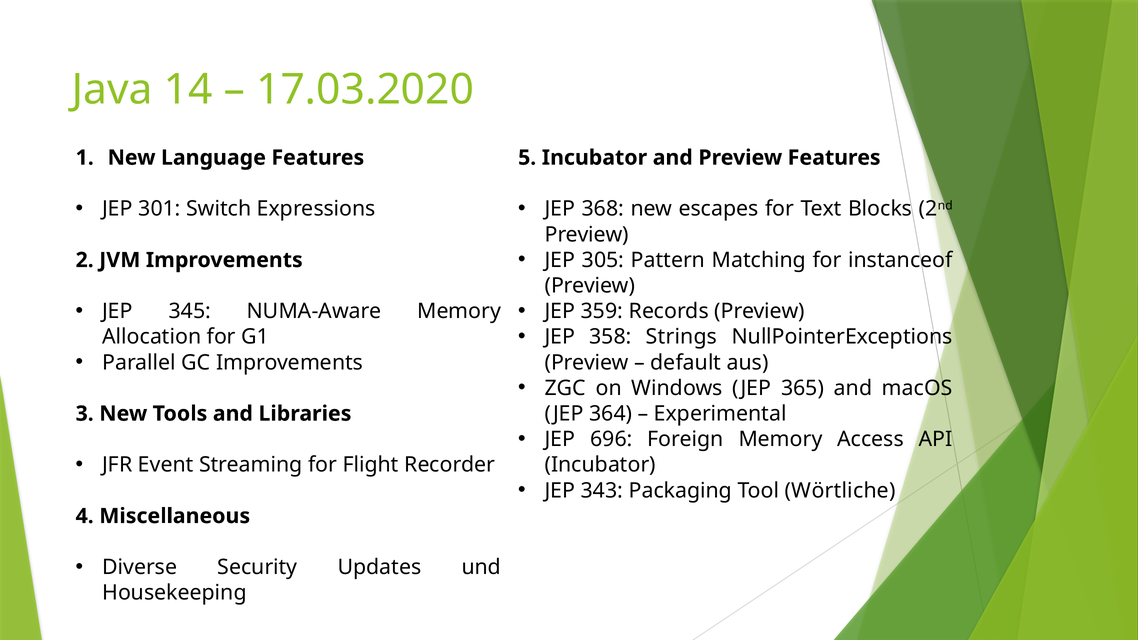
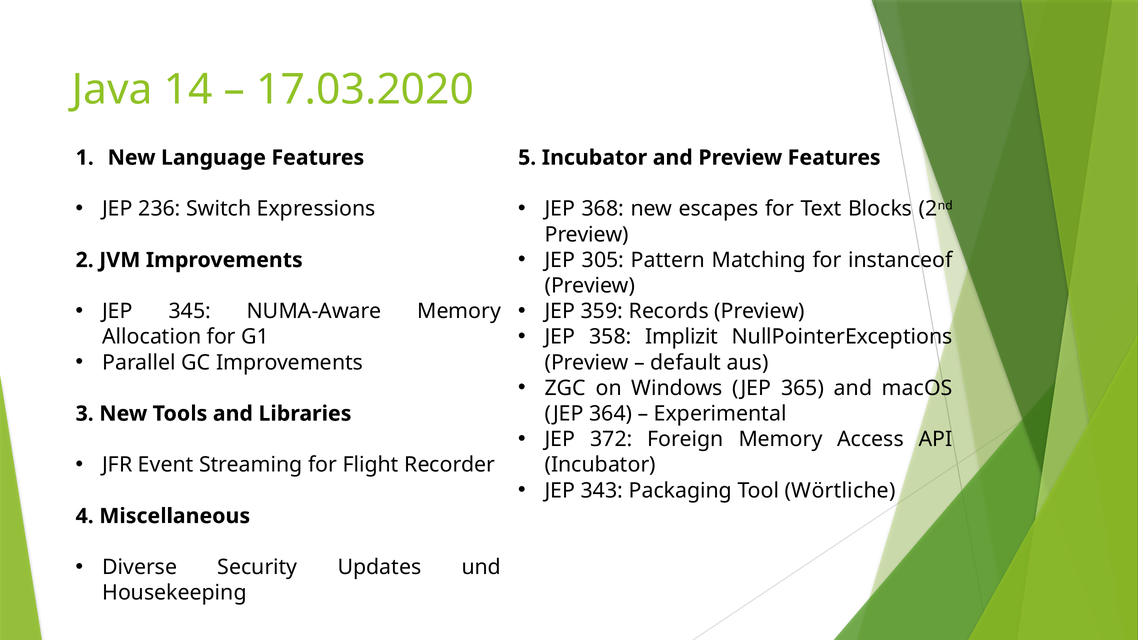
301: 301 -> 236 (159, 209)
Strings: Strings -> Implizit (682, 337)
696: 696 -> 372 (611, 439)
